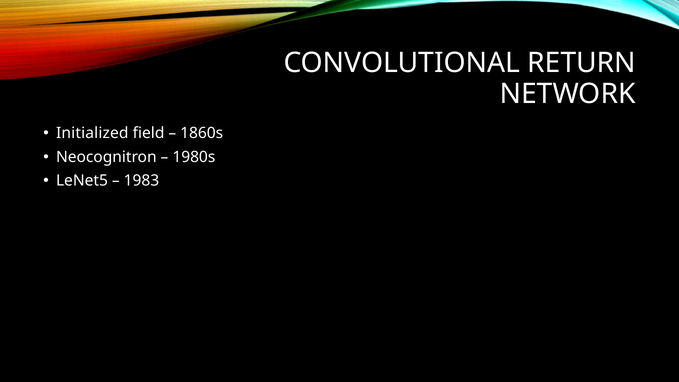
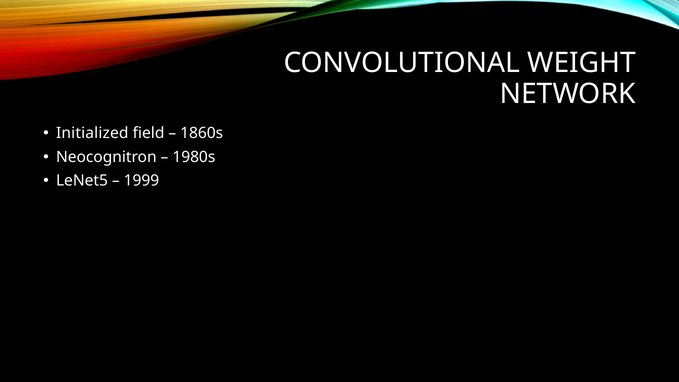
RETURN: RETURN -> WEIGHT (582, 63)
1983: 1983 -> 1999 (141, 181)
